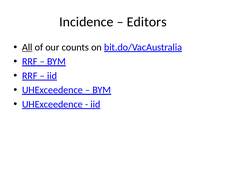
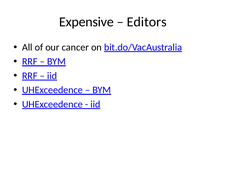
Incidence: Incidence -> Expensive (86, 22)
All underline: present -> none (27, 47)
counts: counts -> cancer (75, 47)
